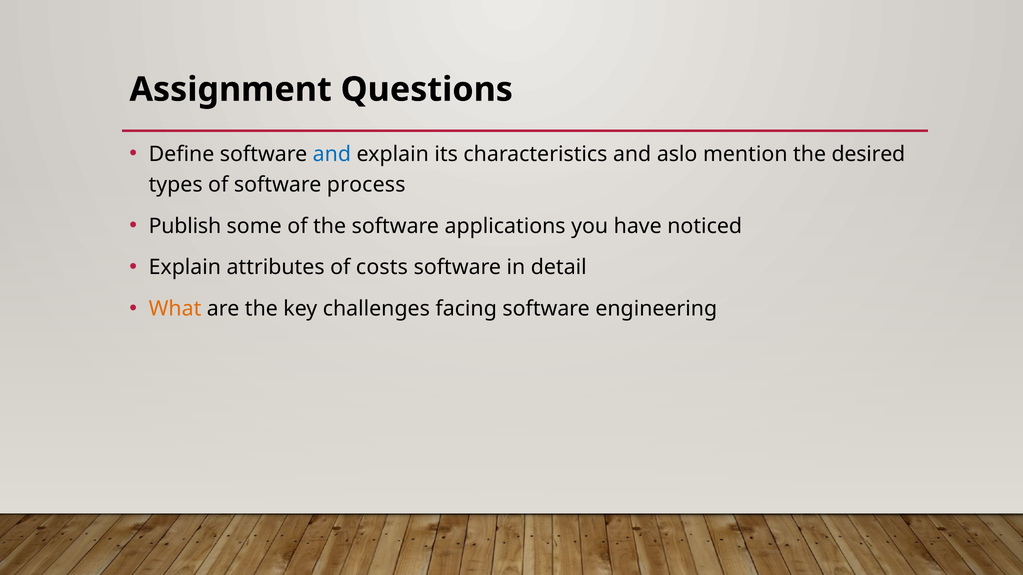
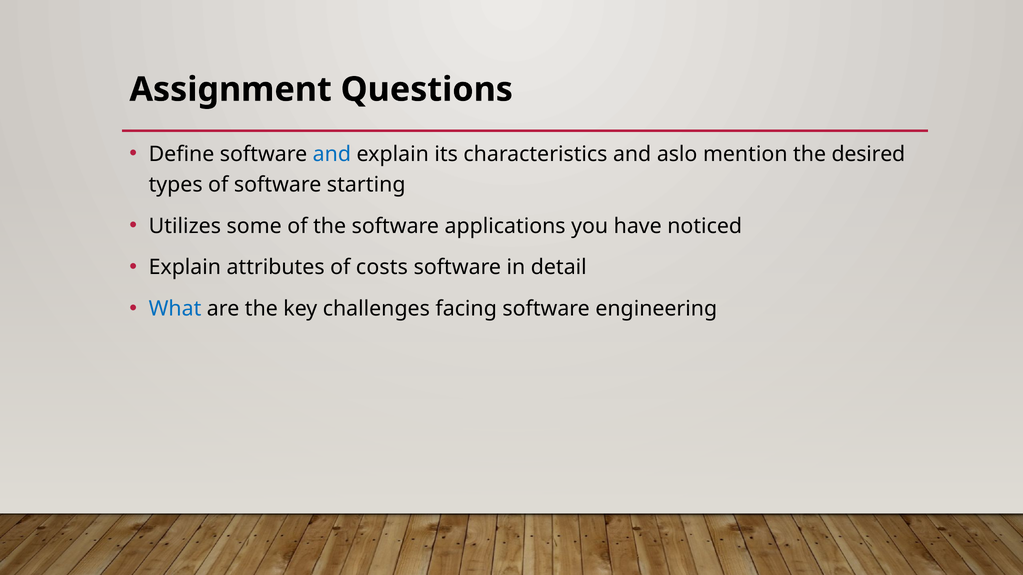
process: process -> starting (366, 185)
Publish: Publish -> Utilizes (185, 226)
What colour: orange -> blue (175, 309)
